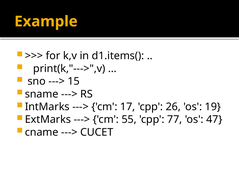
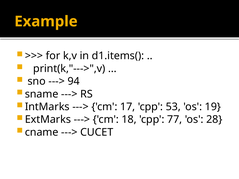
15: 15 -> 94 (74, 81)
26: 26 -> 53 (173, 107)
55: 55 -> 18 (129, 120)
47: 47 -> 28 (214, 120)
